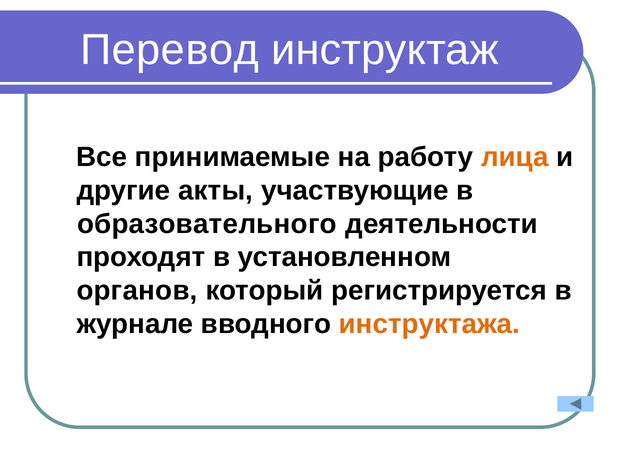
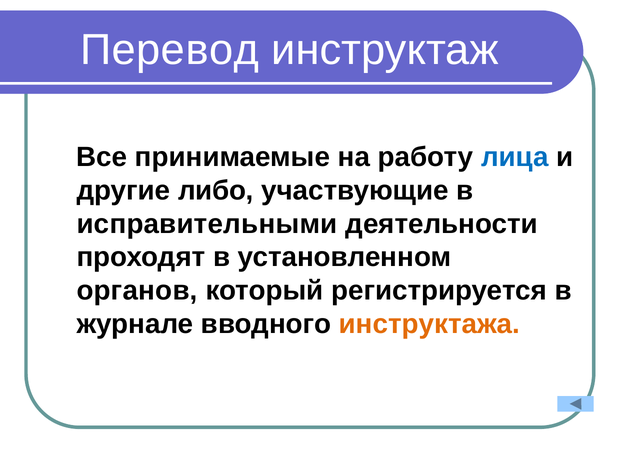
лица colour: orange -> blue (515, 157)
акты: акты -> либо (216, 190)
образовательного: образовательного -> исправительными (207, 224)
